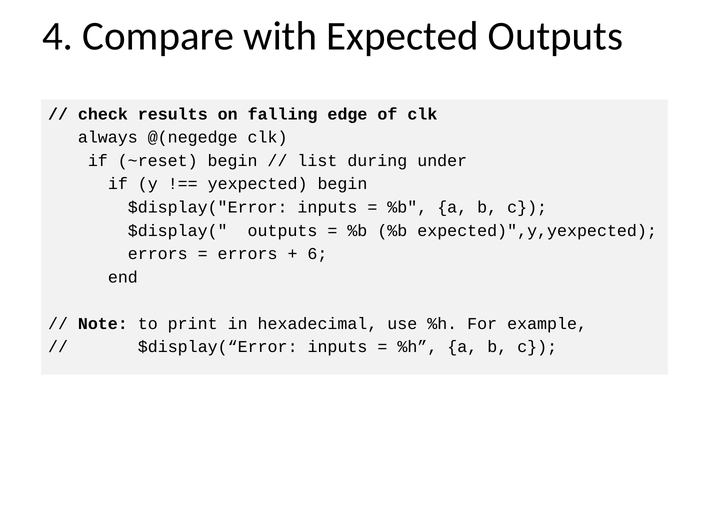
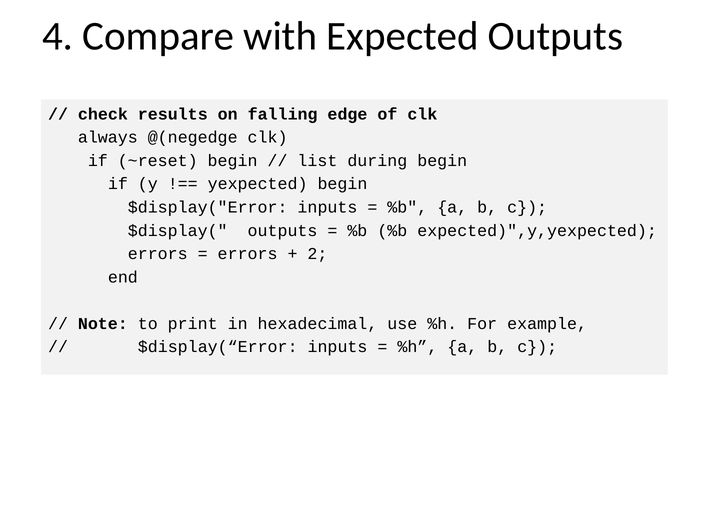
during under: under -> begin (442, 161)
6: 6 -> 2 (317, 254)
